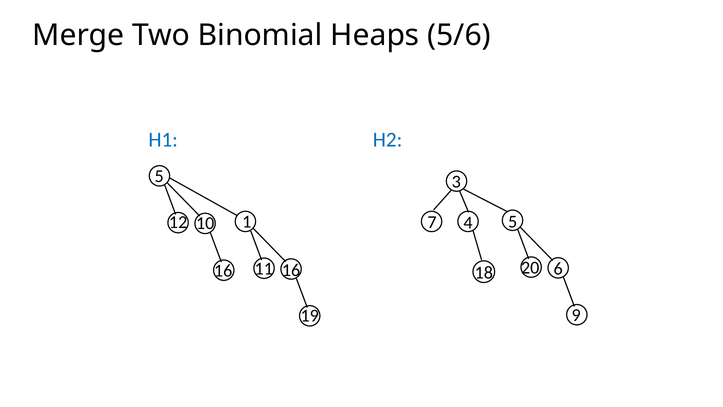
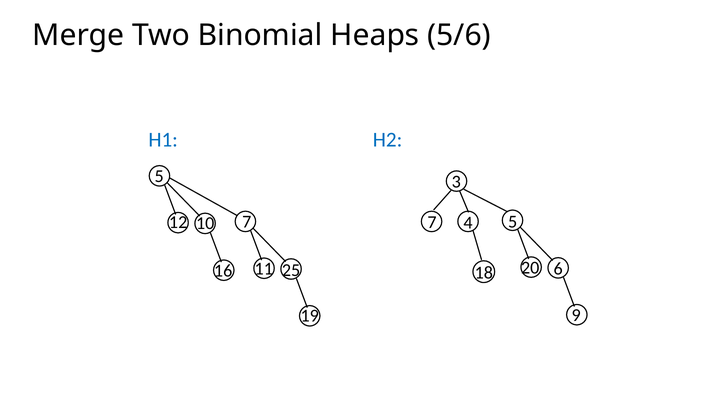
10 1: 1 -> 7 (247, 222)
11 16: 16 -> 25 (291, 270)
